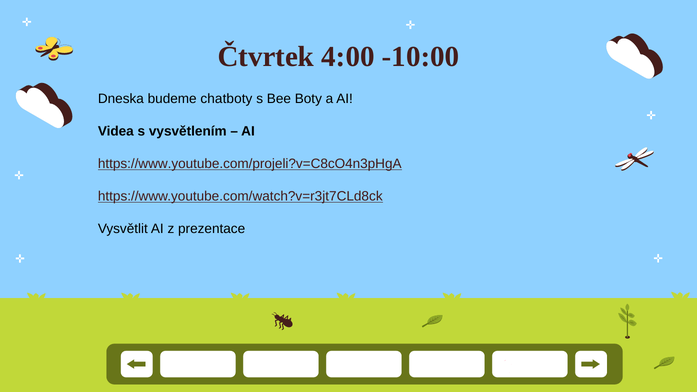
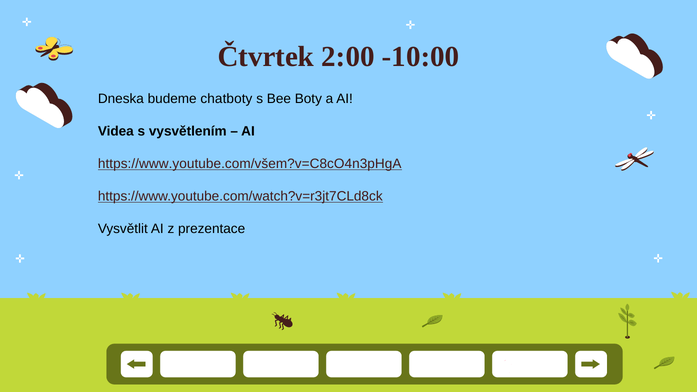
4:00: 4:00 -> 2:00 (348, 57)
https://www.youtube.com/projeli?v=C8cO4n3pHgA: https://www.youtube.com/projeli?v=C8cO4n3pHgA -> https://www.youtube.com/všem?v=C8cO4n3pHgA (250, 164)
